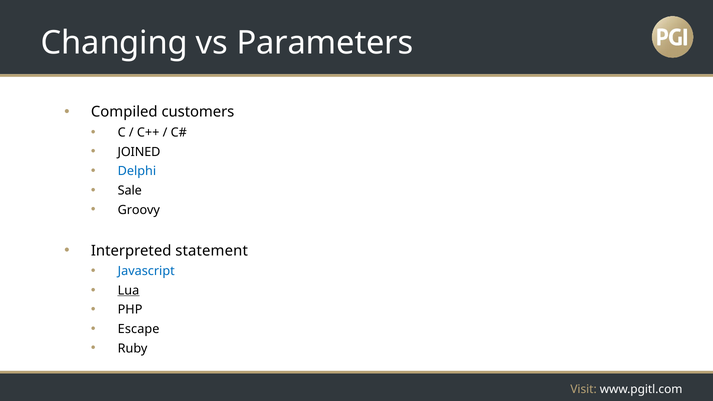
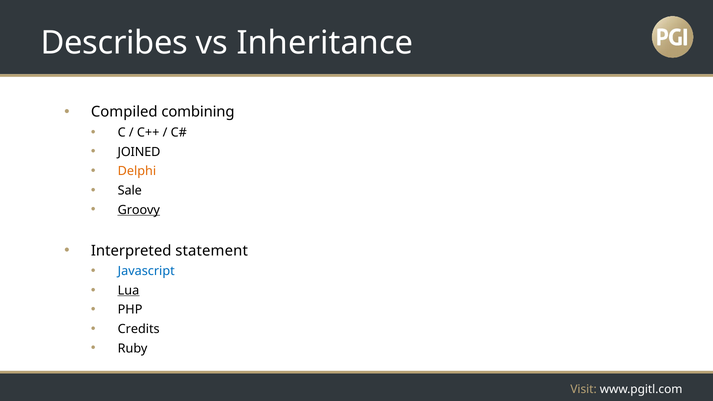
Changing: Changing -> Describes (114, 43)
Parameters: Parameters -> Inheritance (325, 43)
customers: customers -> combining (198, 112)
Delphi colour: blue -> orange (137, 171)
Groovy underline: none -> present (139, 210)
Escape: Escape -> Credits (139, 329)
